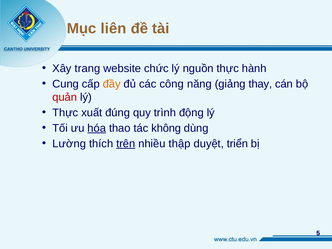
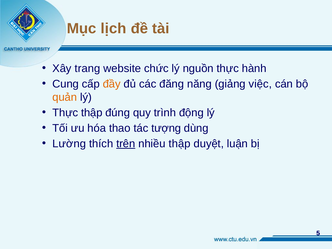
liên: liên -> lịch (114, 28)
công: công -> đăng (172, 84)
thay: thay -> việc (260, 84)
quản colour: red -> orange (65, 97)
Thực xuất: xuất -> thập (92, 113)
hóa underline: present -> none (97, 128)
không: không -> tượng (166, 128)
triển: triển -> luận (237, 144)
